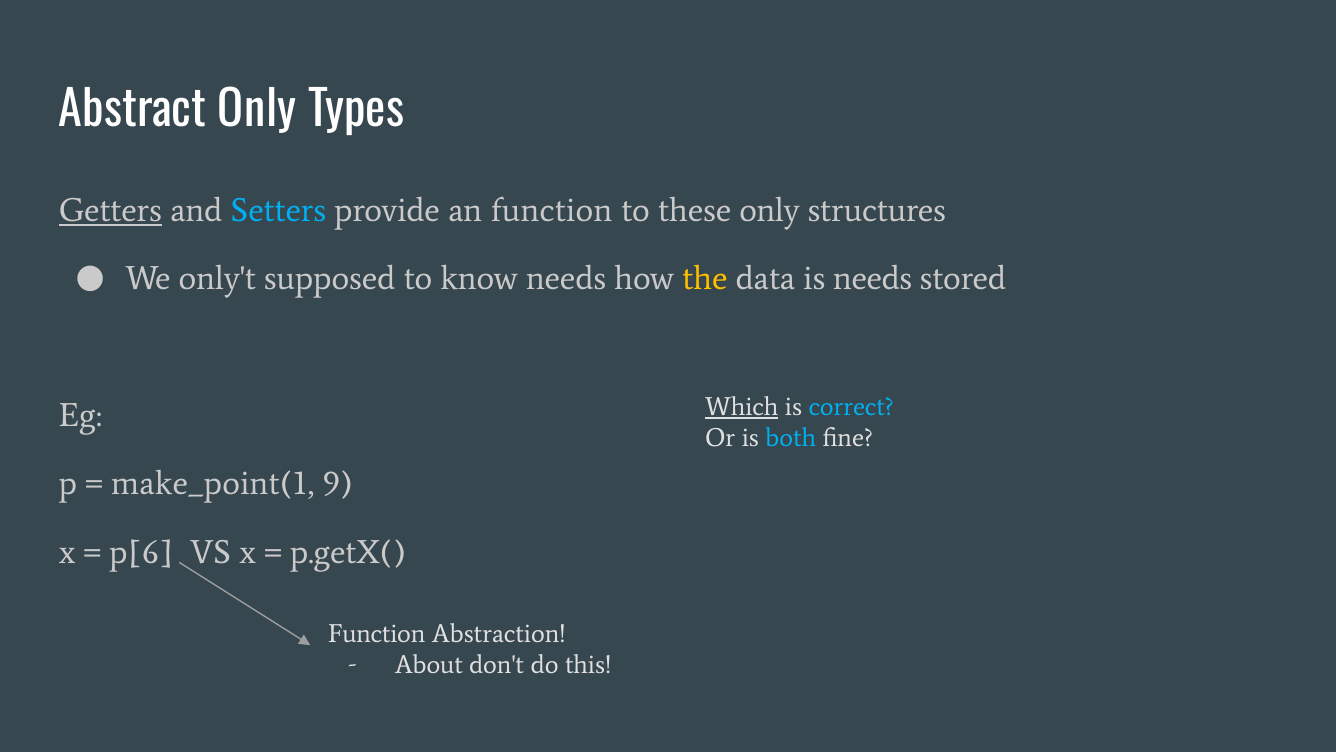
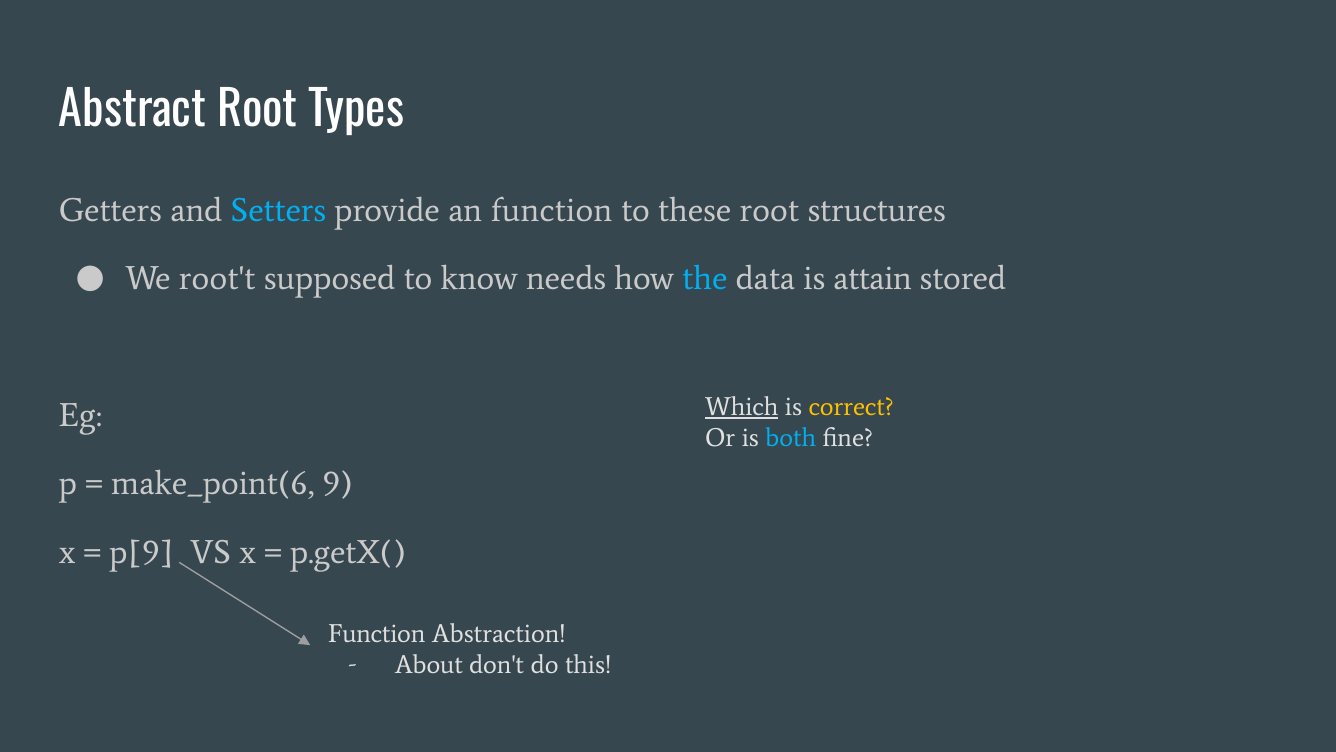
Abstract Only: Only -> Root (258, 111)
Getters underline: present -> none (110, 210)
these only: only -> root (769, 210)
only't: only't -> root't (217, 278)
the colour: yellow -> light blue (705, 278)
is needs: needs -> attain (873, 278)
correct colour: light blue -> yellow (851, 406)
make_point(1: make_point(1 -> make_point(6 (213, 483)
p[6: p[6 -> p[9 (141, 552)
